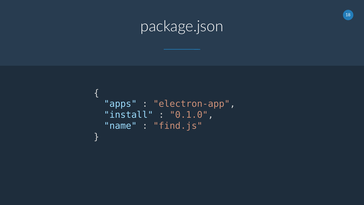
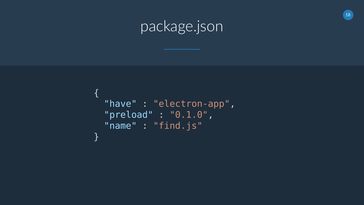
apps: apps -> have (120, 104)
install: install -> preload (129, 115)
